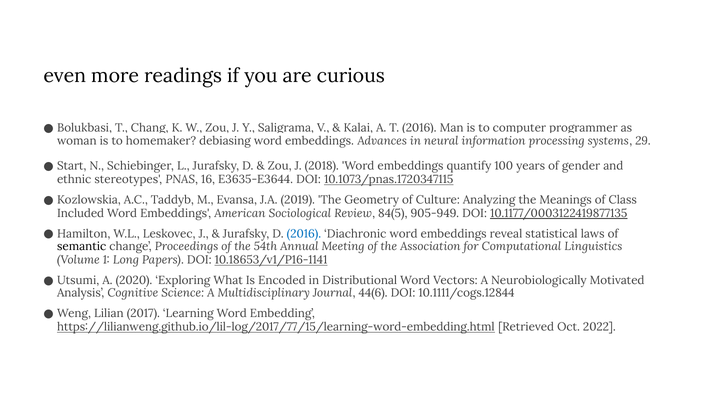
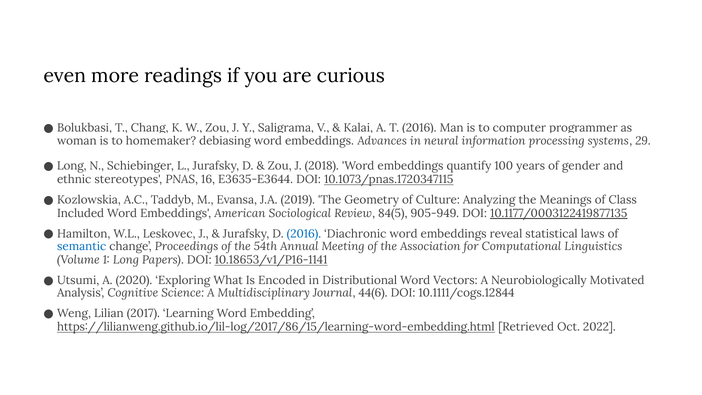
Start: Start -> Long (72, 166)
semantic colour: black -> blue (82, 246)
https://lilianweng.github.io/lil-log/2017/77/15/learning-word-embedding.html: https://lilianweng.github.io/lil-log/2017/77/15/learning-word-embedding.html -> https://lilianweng.github.io/lil-log/2017/86/15/learning-word-embedding.html (276, 327)
